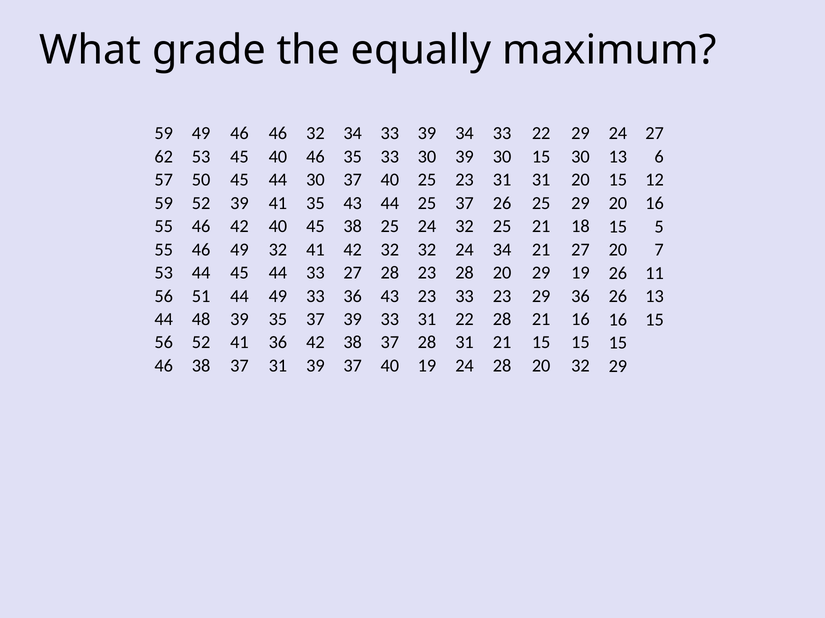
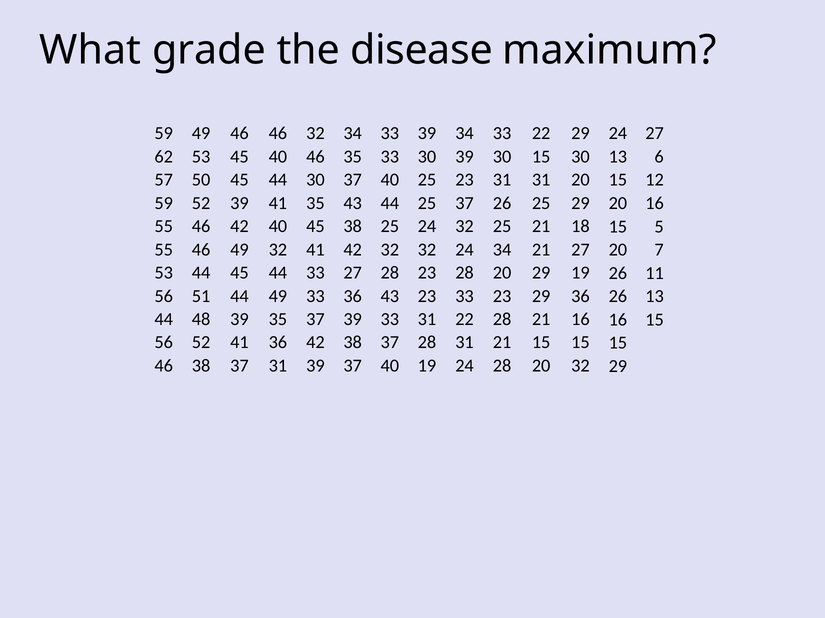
equally: equally -> disease (421, 50)
